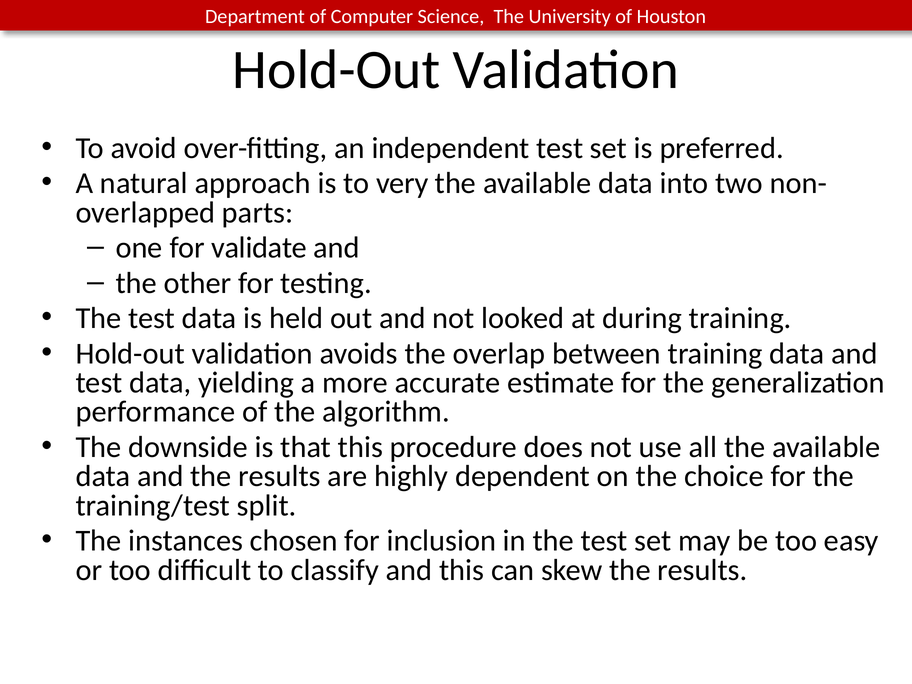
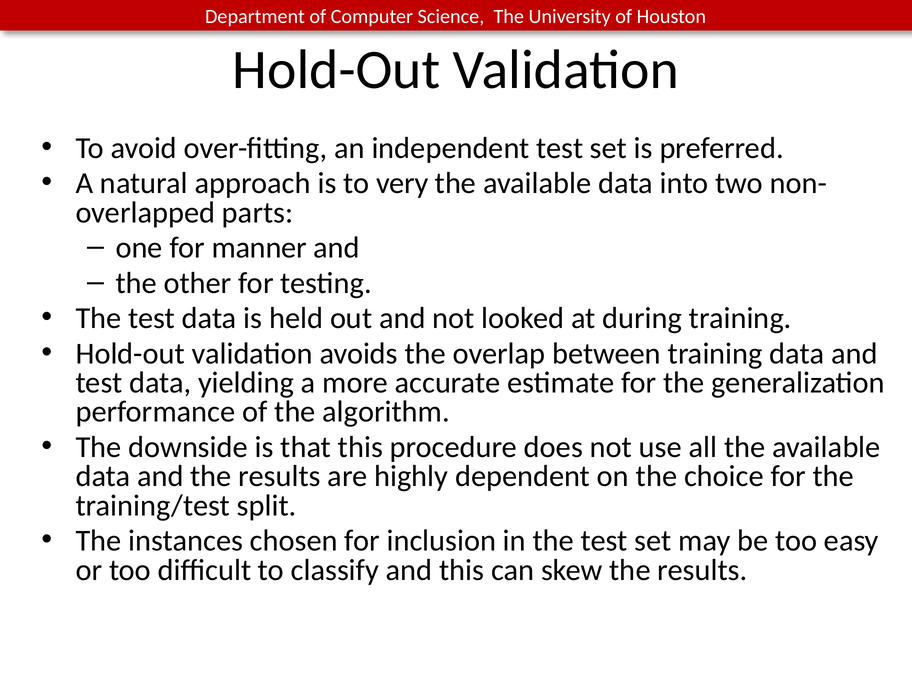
validate: validate -> manner (259, 248)
